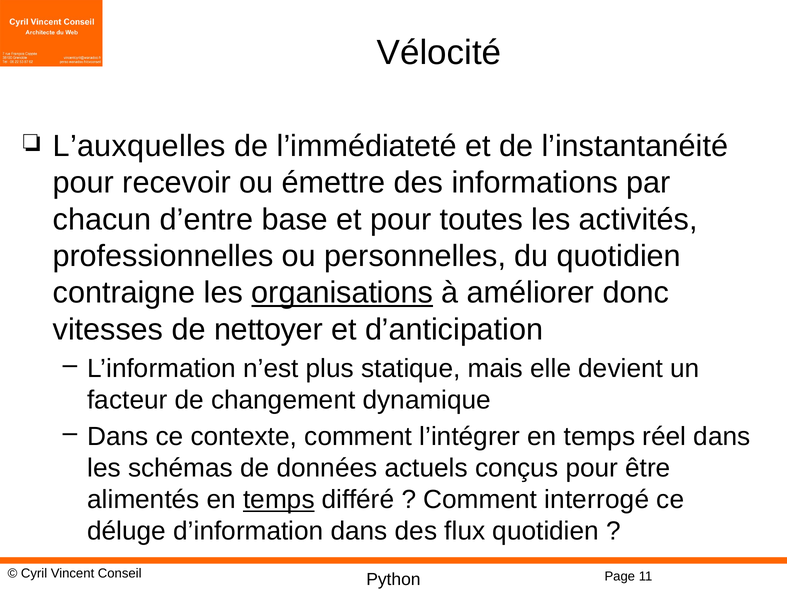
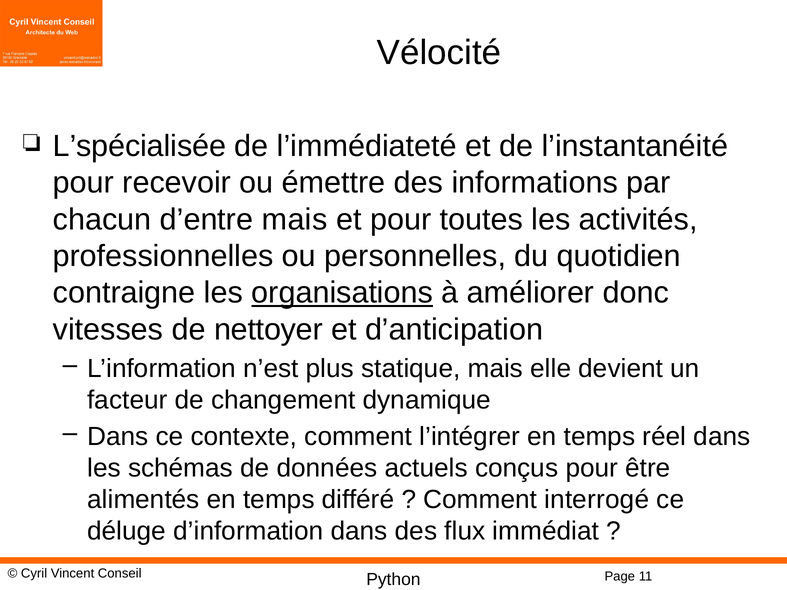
L’auxquelles: L’auxquelles -> L’spécialisée (139, 146)
d’entre base: base -> mais (295, 220)
temps underline: present -> none (279, 500)
flux quotidien: quotidien -> immédiat (546, 531)
